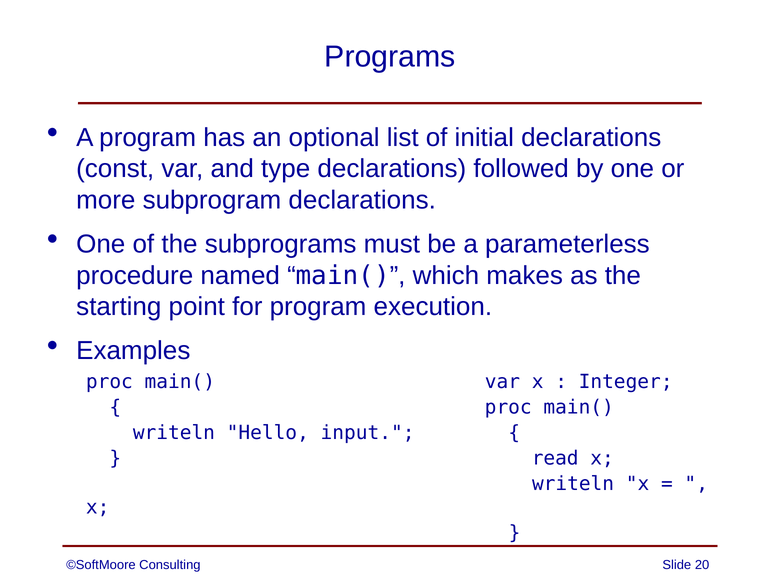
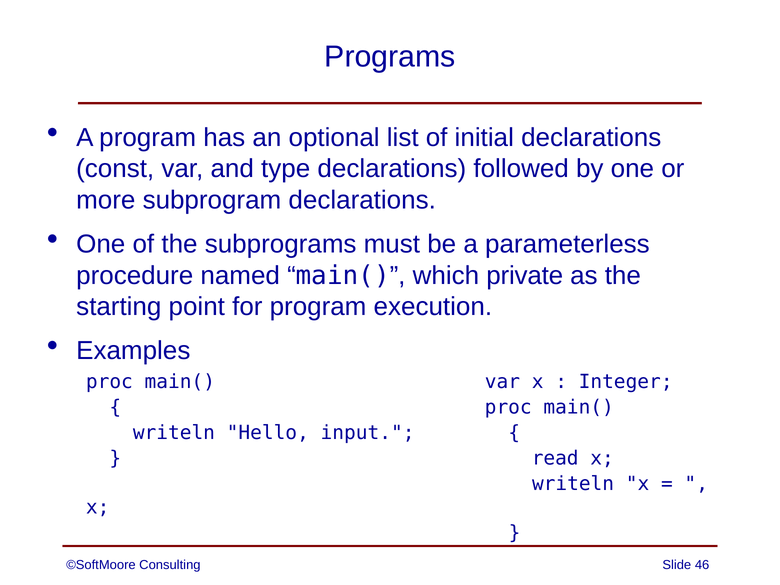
makes: makes -> private (525, 275)
20: 20 -> 46 (702, 565)
